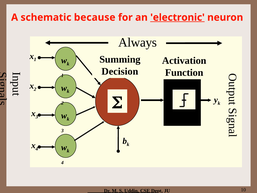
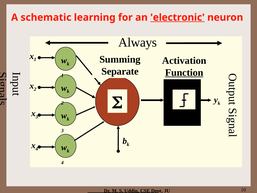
because: because -> learning (95, 17)
Decision: Decision -> Separate (120, 71)
Function underline: none -> present (184, 73)
